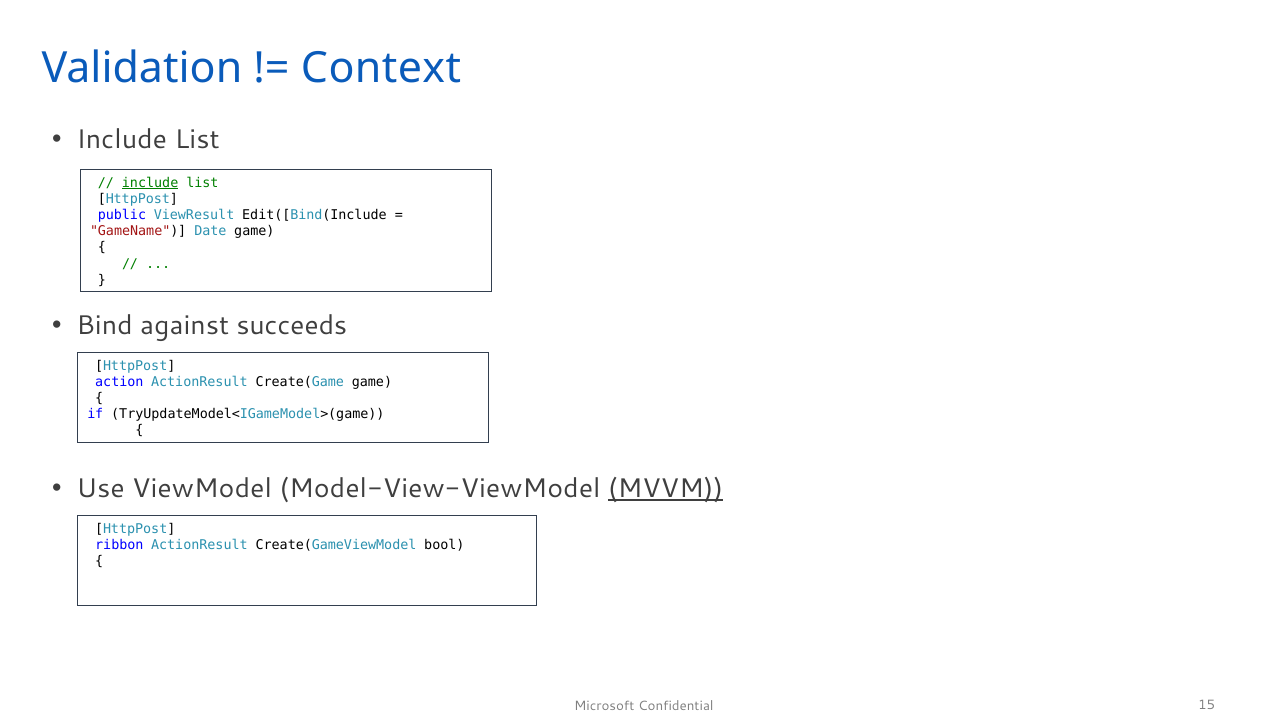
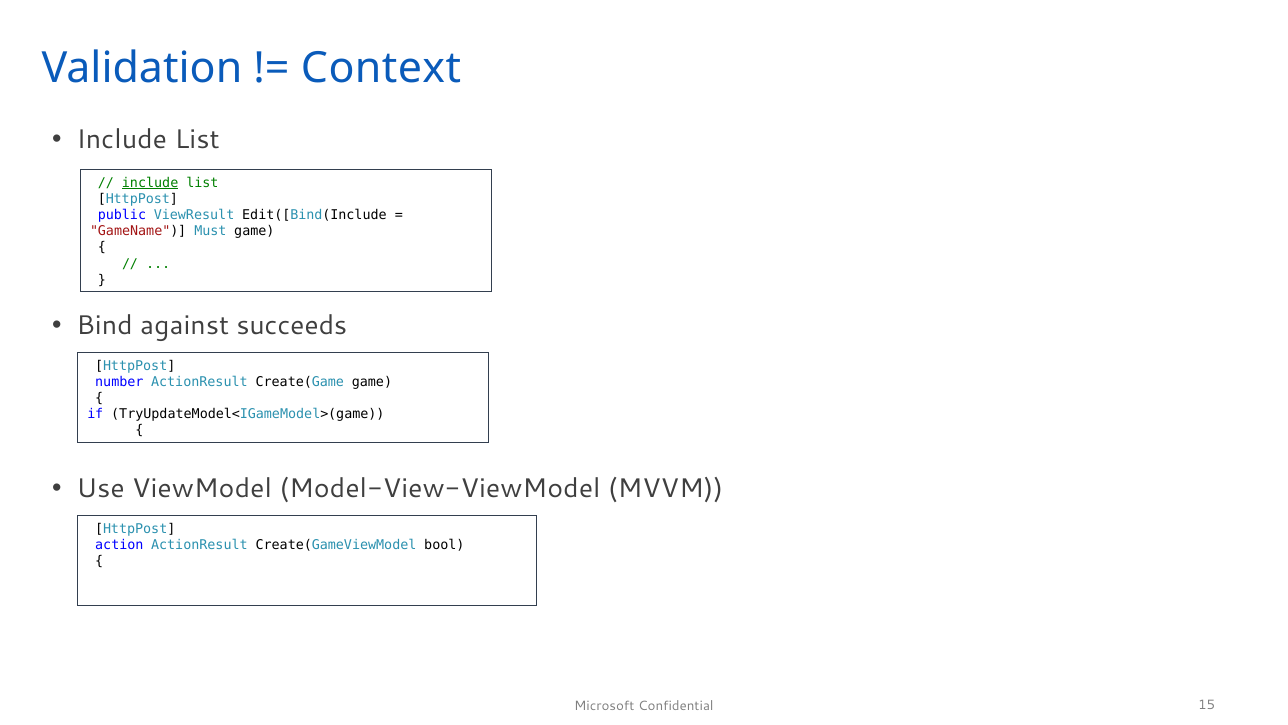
Date: Date -> Must (210, 231)
action: action -> number (119, 382)
MVVM underline: present -> none (666, 488)
ribbon: ribbon -> action (119, 545)
